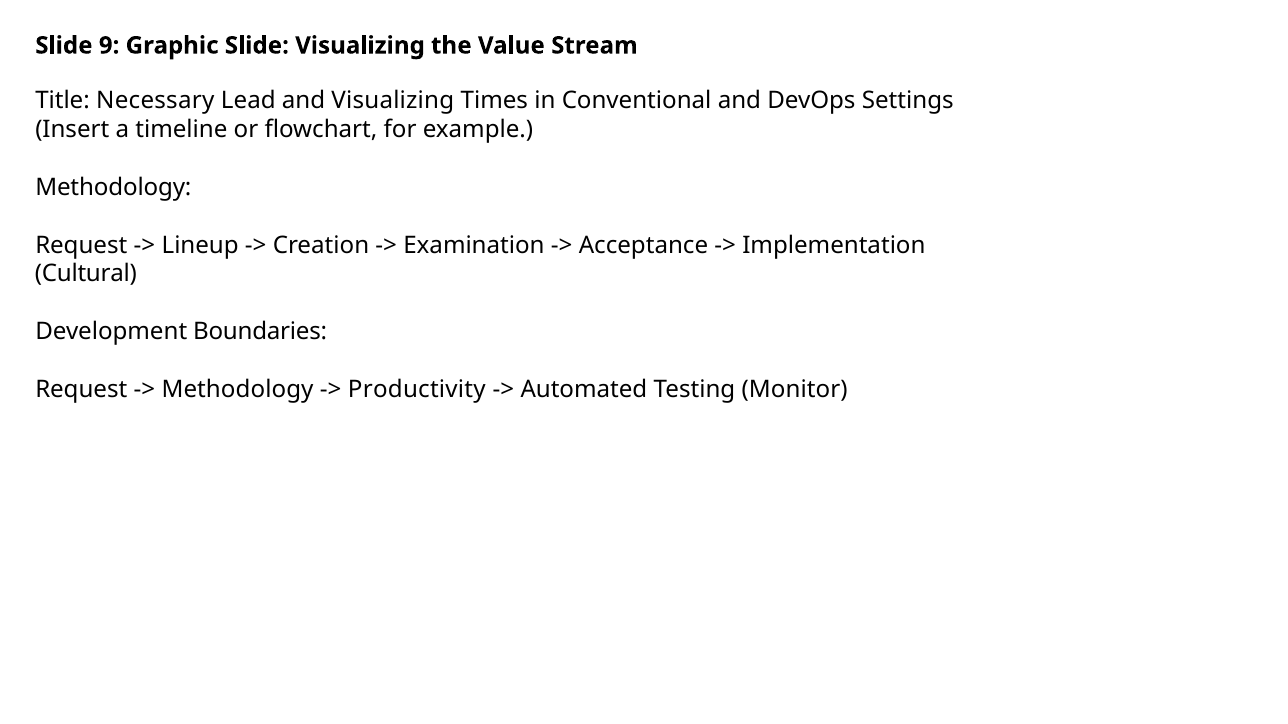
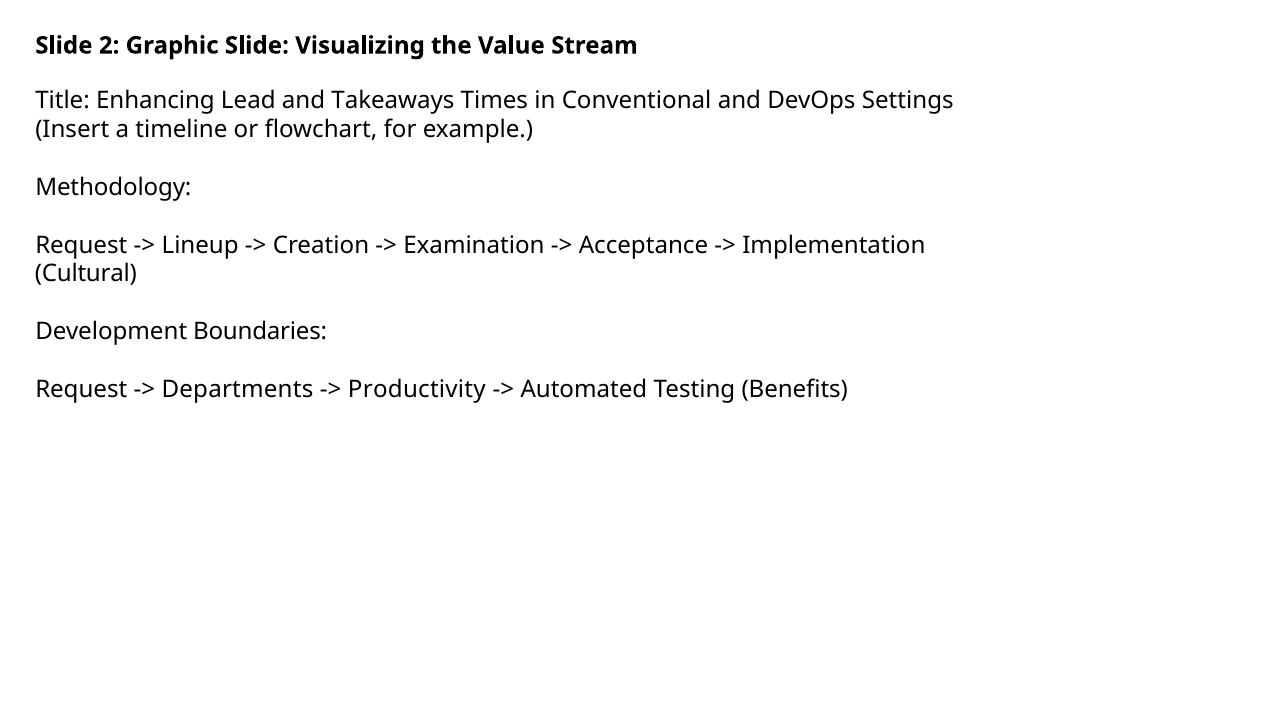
9: 9 -> 2 (109, 46)
Necessary: Necessary -> Enhancing (155, 100)
and Visualizing: Visualizing -> Takeaways (393, 100)
Methodology: Methodology -> Departments (237, 390)
Monitor: Monitor -> Benefits (795, 390)
